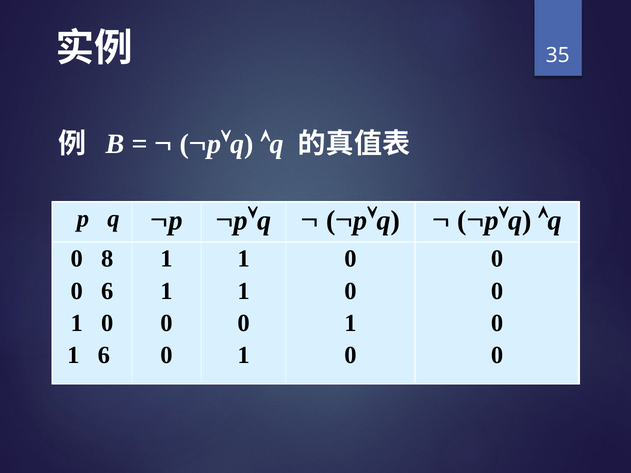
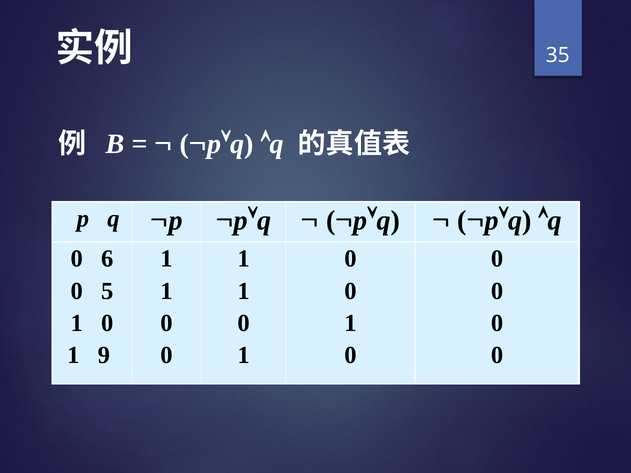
8: 8 -> 6 (107, 259)
0 6: 6 -> 5 (107, 291)
1 6: 6 -> 9 (104, 356)
